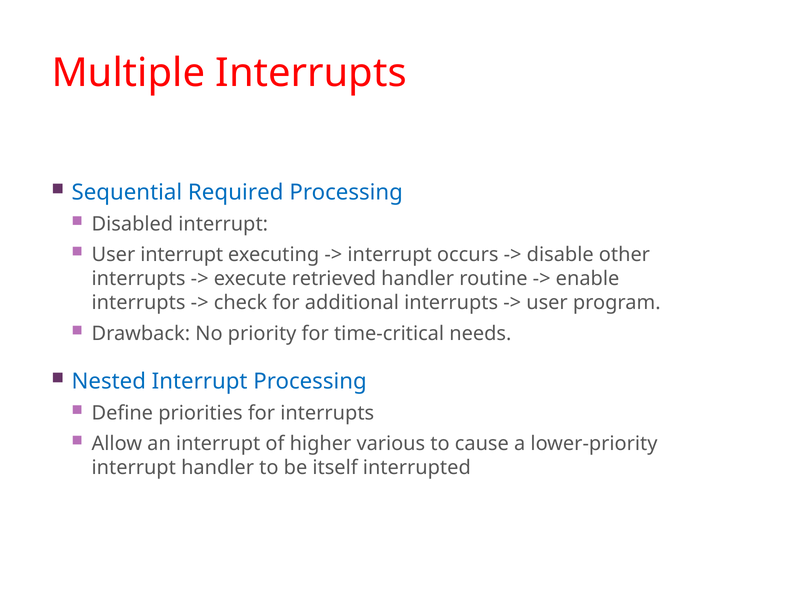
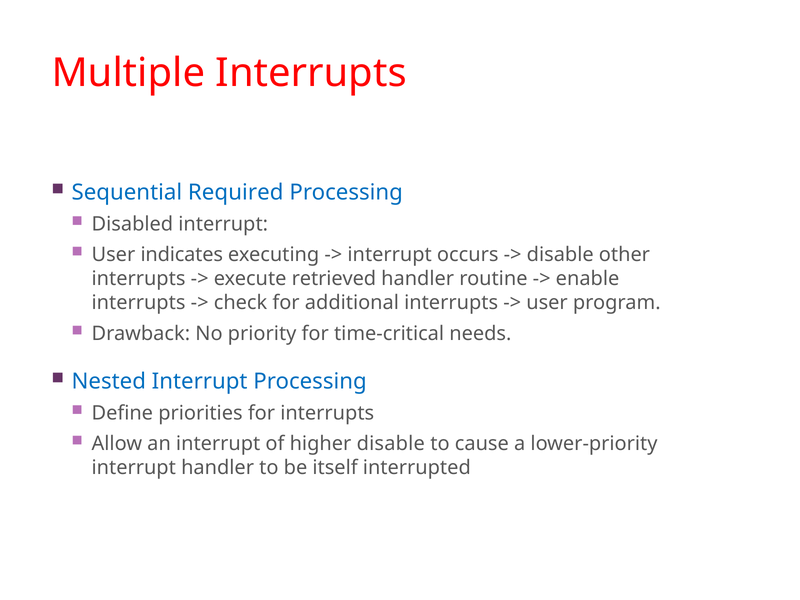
User interrupt: interrupt -> indicates (182, 255)
higher various: various -> disable (391, 444)
